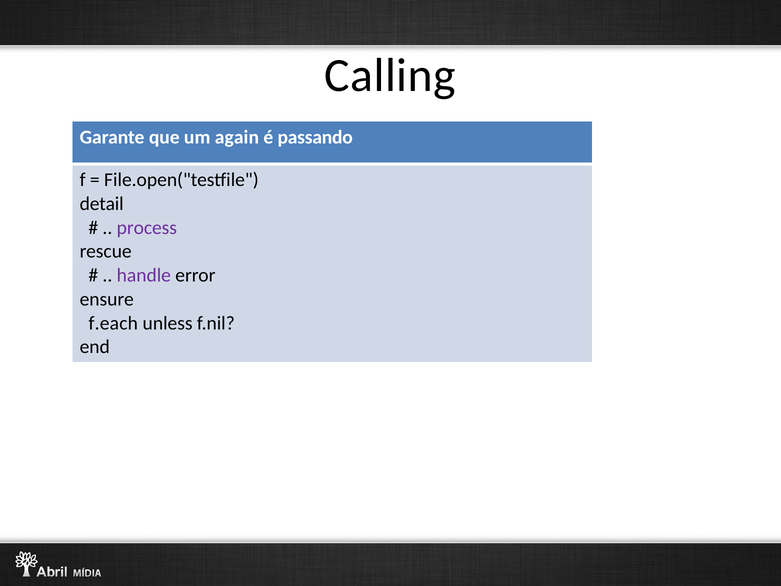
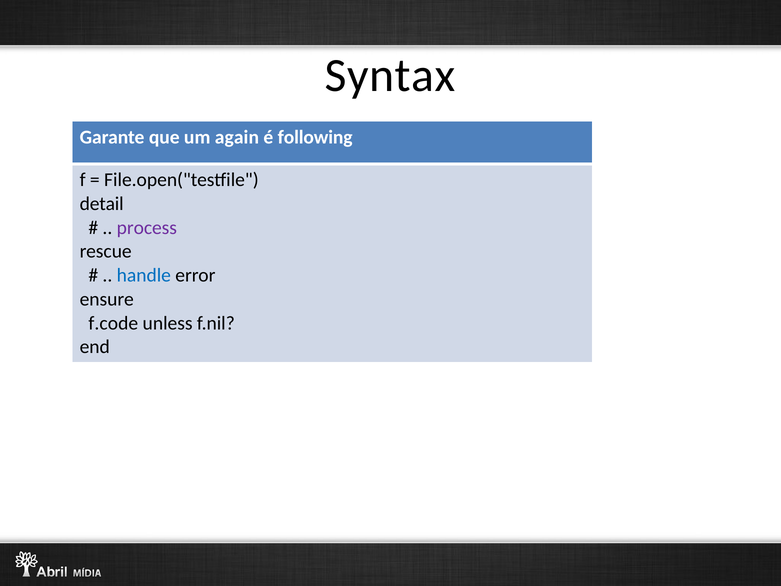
Calling: Calling -> Syntax (390, 76)
passando: passando -> following (315, 137)
handle colour: purple -> blue (144, 275)
f.each: f.each -> f.code (113, 323)
